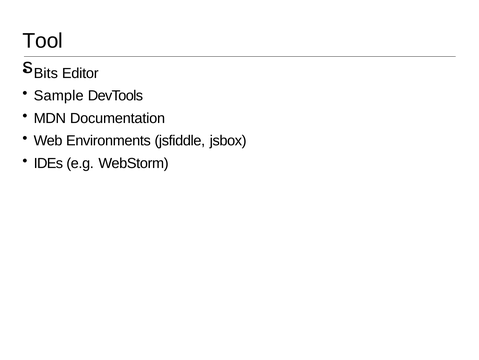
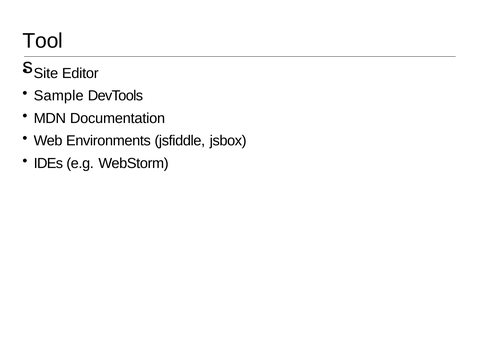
Bits: Bits -> Site (46, 73)
